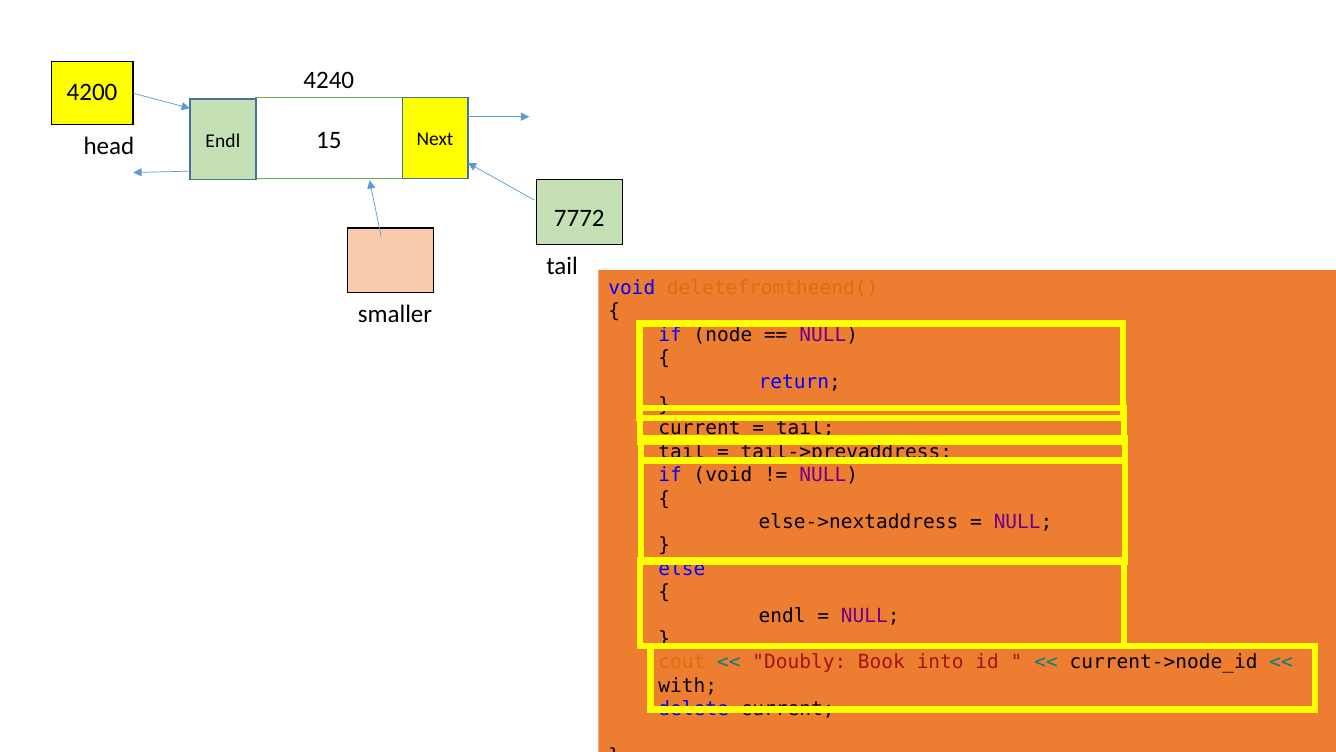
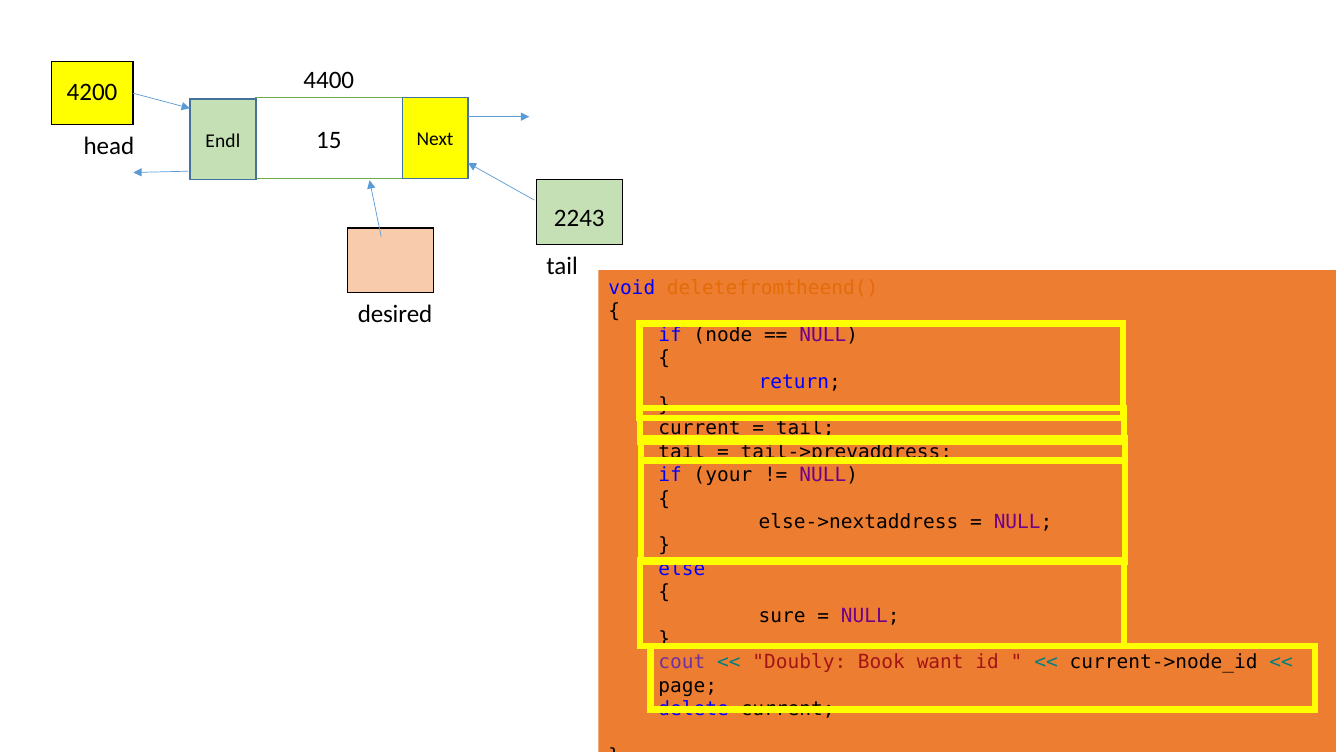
4240: 4240 -> 4400 (329, 80)
7772: 7772 -> 2243 (579, 218)
smaller: smaller -> desired (395, 314)
if void: void -> your (723, 475)
endl: endl -> sure (782, 615)
cout colour: orange -> purple (682, 662)
into: into -> want (940, 662)
with: with -> page (688, 685)
